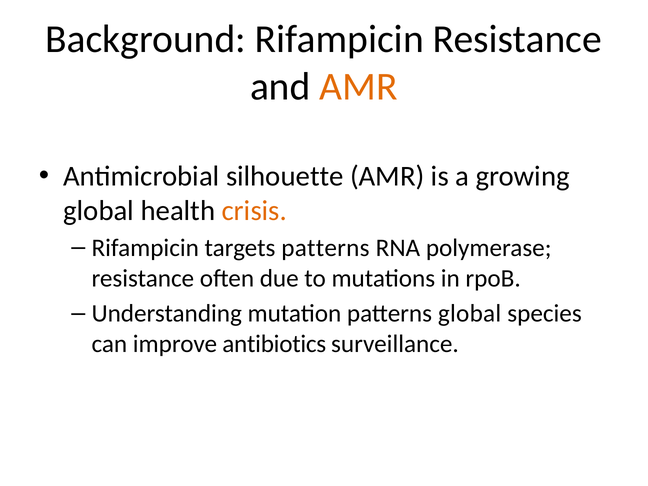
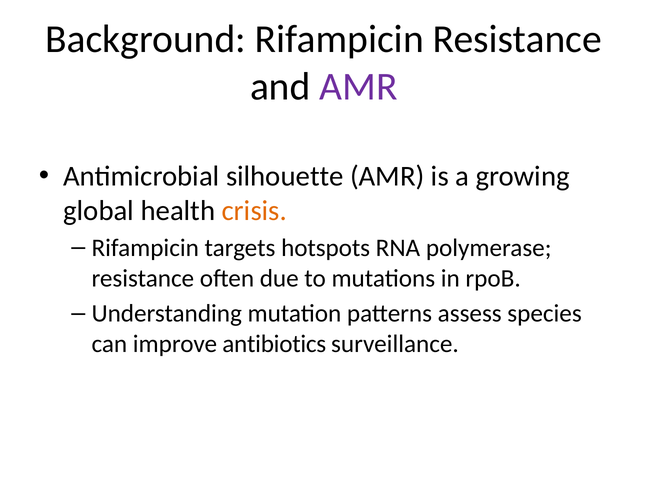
AMR colour: orange -> purple (359, 86)
targets patterns: patterns -> hotspots (326, 248)
patterns global: global -> assess (470, 314)
